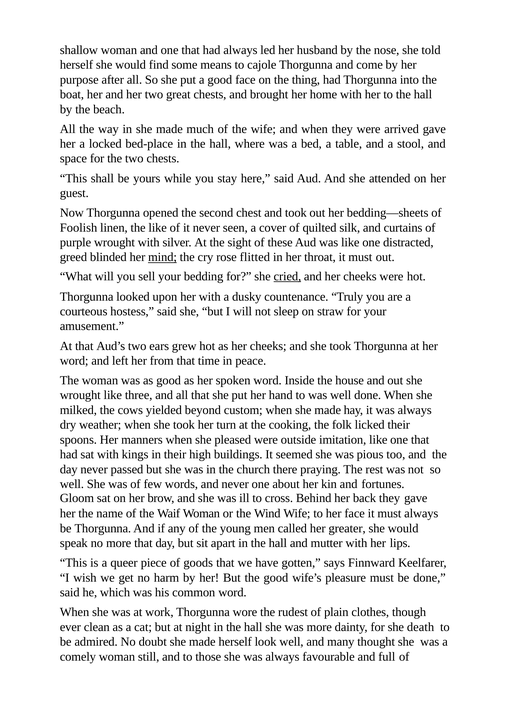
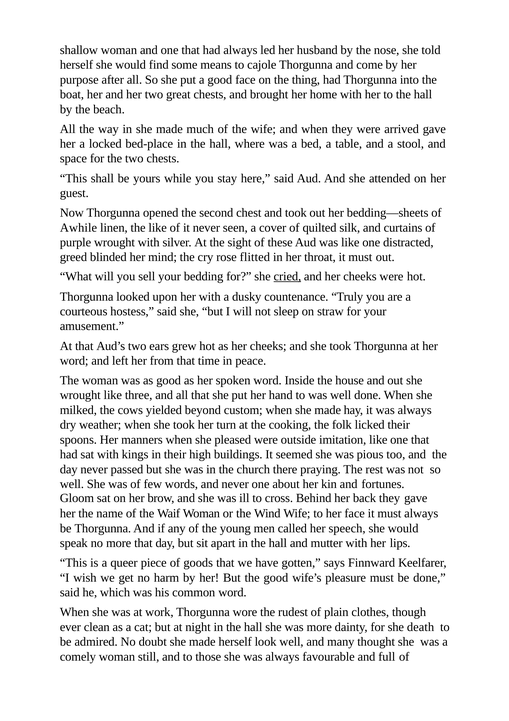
Foolish: Foolish -> Awhile (79, 227)
mind underline: present -> none (163, 257)
greater: greater -> speech (347, 528)
